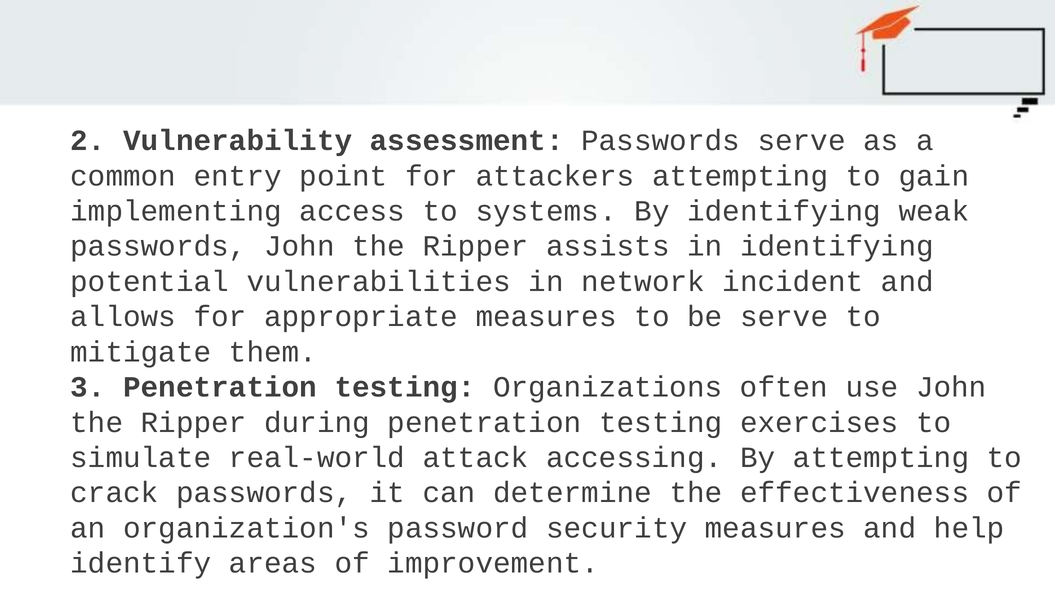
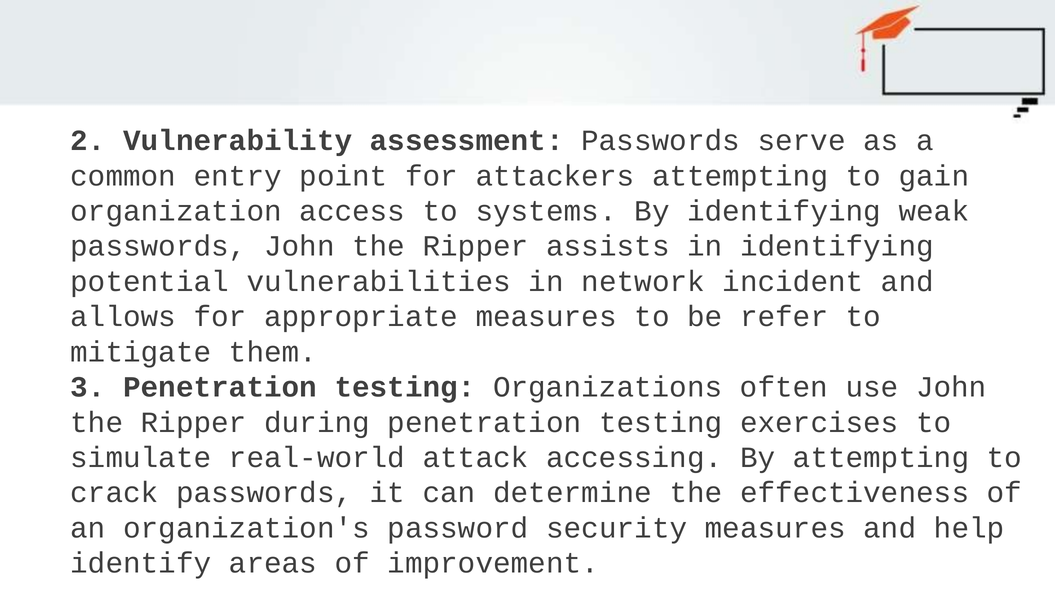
implementing: implementing -> organization (176, 211)
be serve: serve -> refer (784, 316)
